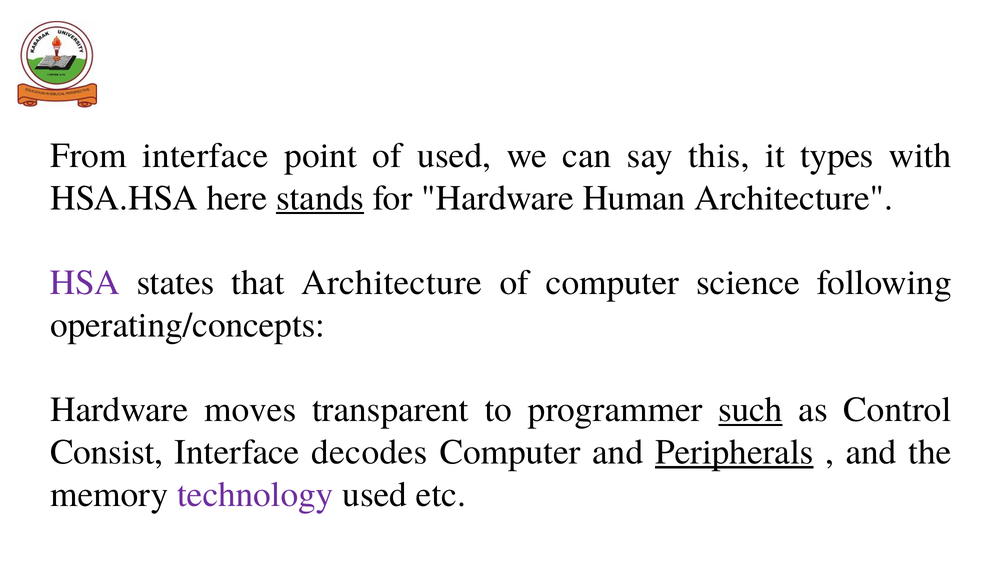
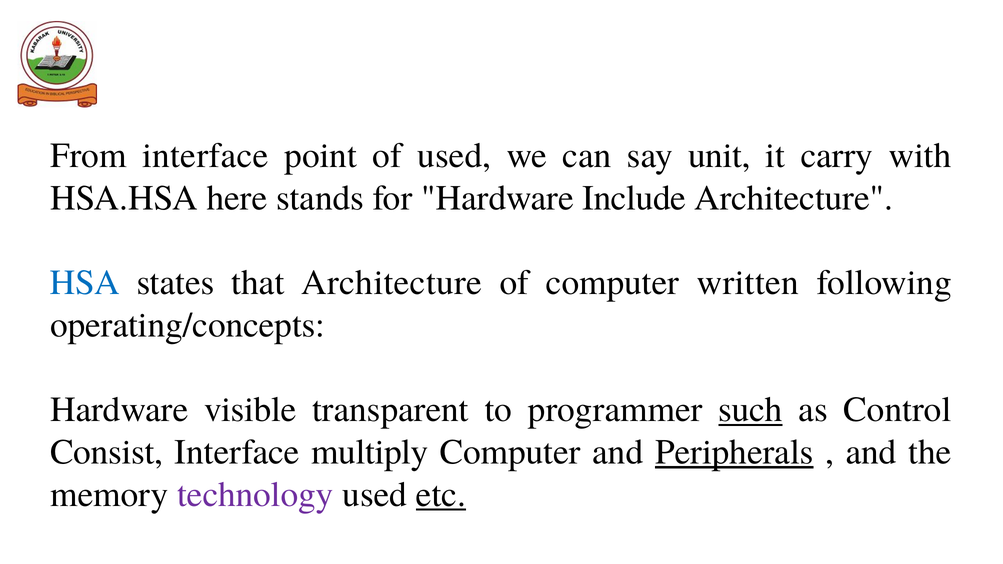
this: this -> unit (719, 156)
types: types -> carry (837, 156)
stands underline: present -> none (320, 198)
Human: Human -> Include (634, 198)
HSA colour: purple -> blue (85, 283)
science: science -> written (748, 283)
moves: moves -> visible (250, 410)
decodes: decodes -> multiply (370, 452)
etc underline: none -> present (441, 495)
